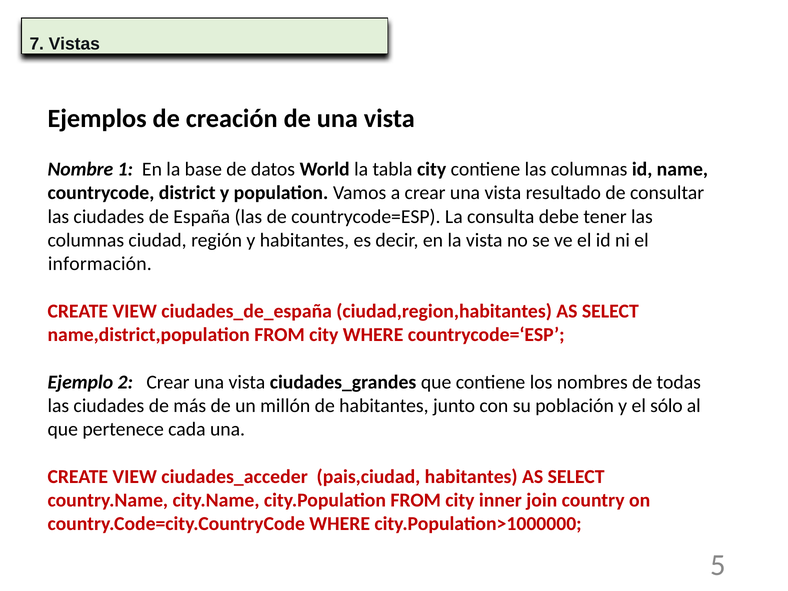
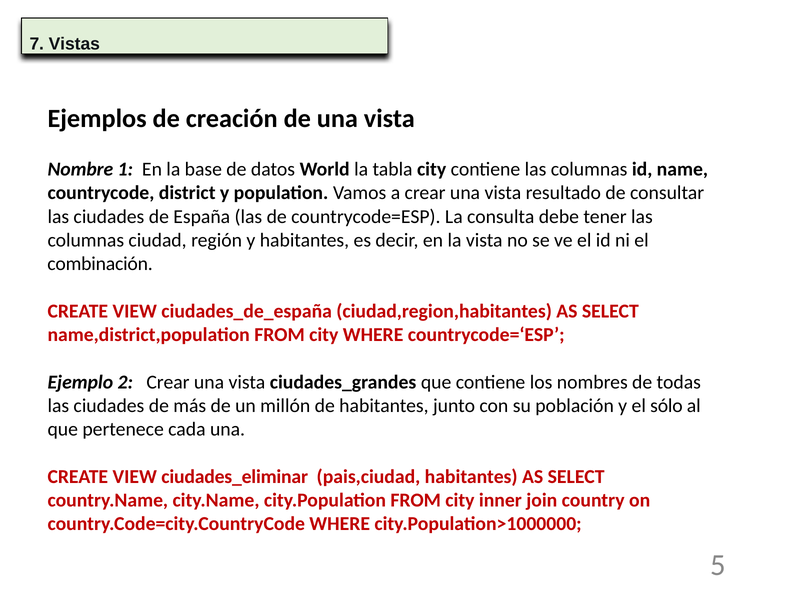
información: información -> combinación (100, 264)
ciudades_acceder: ciudades_acceder -> ciudades_eliminar (235, 477)
